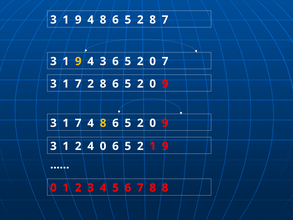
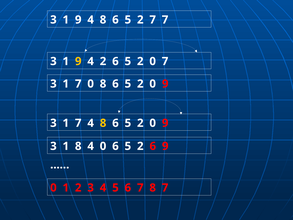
5 2 8: 8 -> 7 (153, 20)
4 3: 3 -> 2 (103, 61)
7 2: 2 -> 0 (91, 84)
3 1 2: 2 -> 8 (78, 146)
5 2 1: 1 -> 6 (153, 146)
8 8: 8 -> 7 (165, 188)
